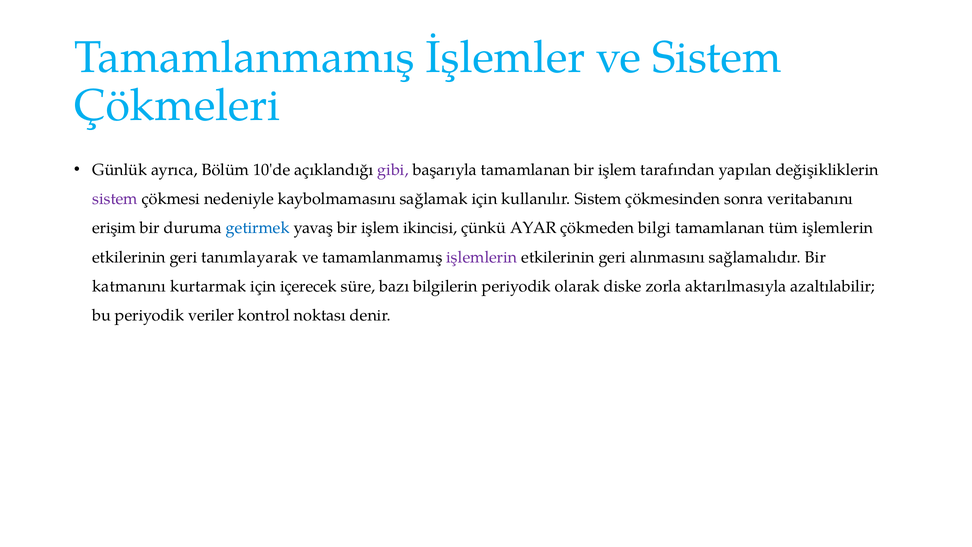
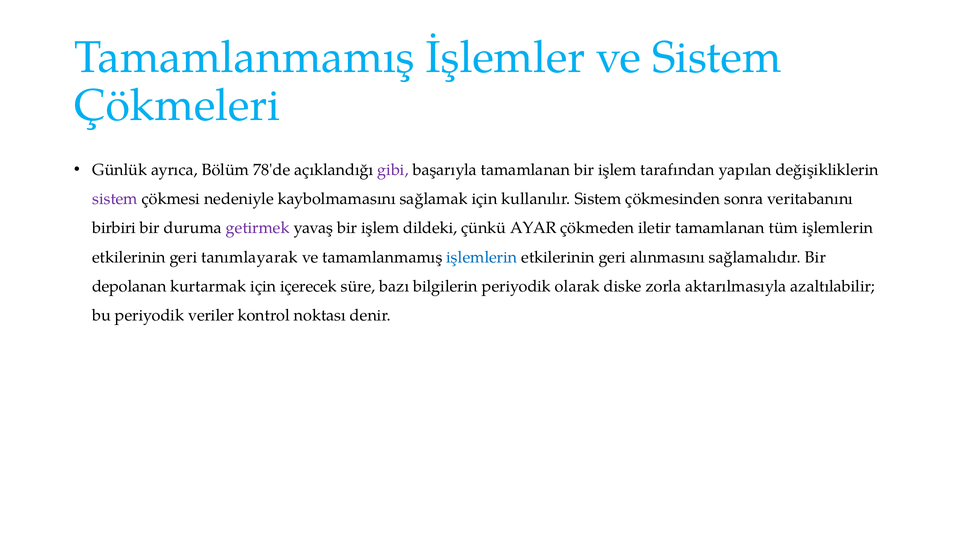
10'de: 10'de -> 78'de (272, 170)
erişim: erişim -> birbiri (114, 228)
getirmek colour: blue -> purple (258, 228)
ikincisi: ikincisi -> dildeki (430, 228)
bilgi: bilgi -> iletir (655, 228)
işlemlerin colour: purple -> blue (482, 257)
katmanını: katmanını -> depolanan (129, 286)
